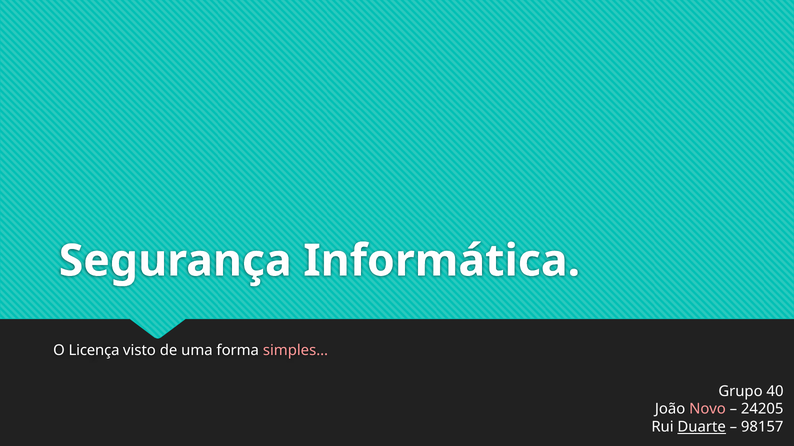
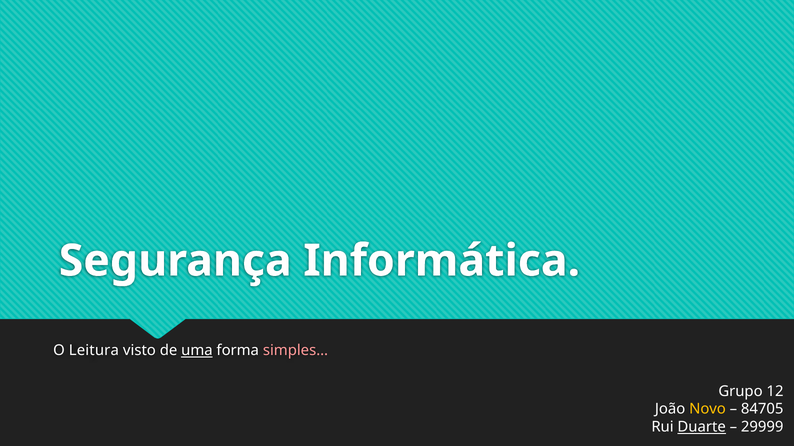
Licença: Licença -> Leitura (94, 351)
uma underline: none -> present (197, 351)
40: 40 -> 12 (775, 392)
Novo colour: pink -> yellow (707, 410)
24205: 24205 -> 84705 (762, 410)
98157: 98157 -> 29999 (762, 428)
